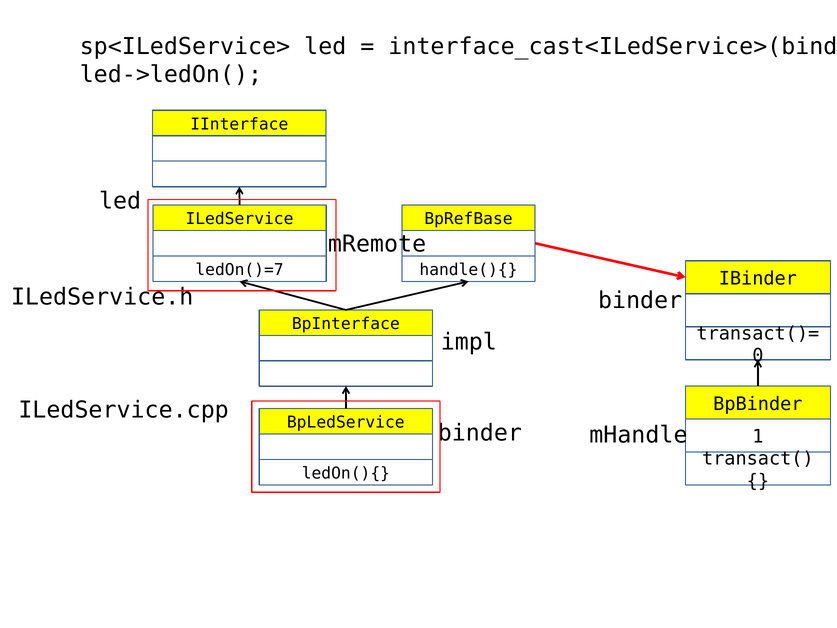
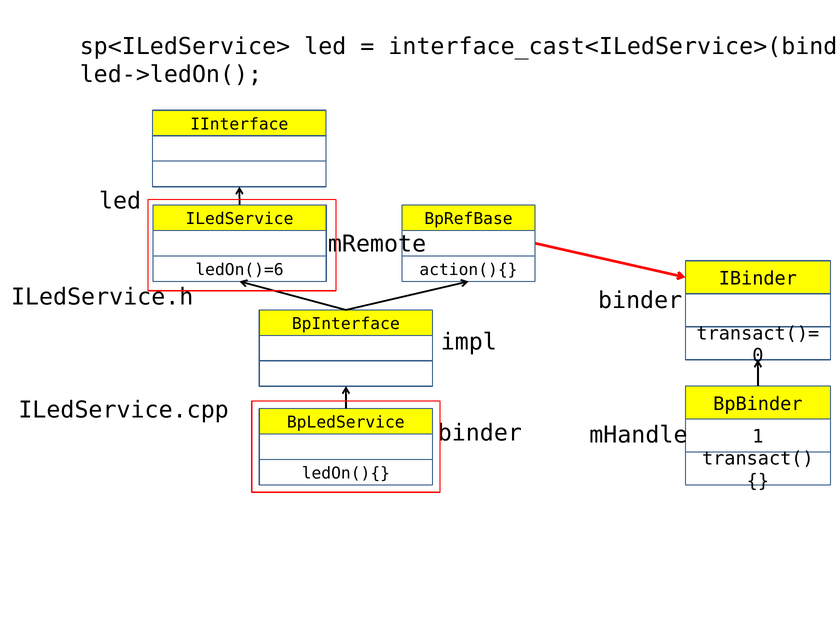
ledOn()=7: ledOn()=7 -> ledOn()=6 (240, 270)
handle(){: handle(){ -> action(){ (468, 270)
